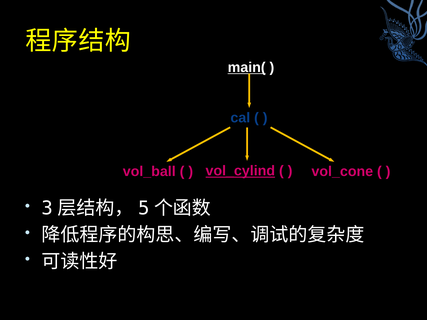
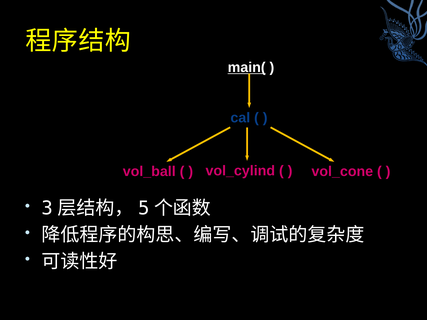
vol_cylind underline: present -> none (240, 171)
